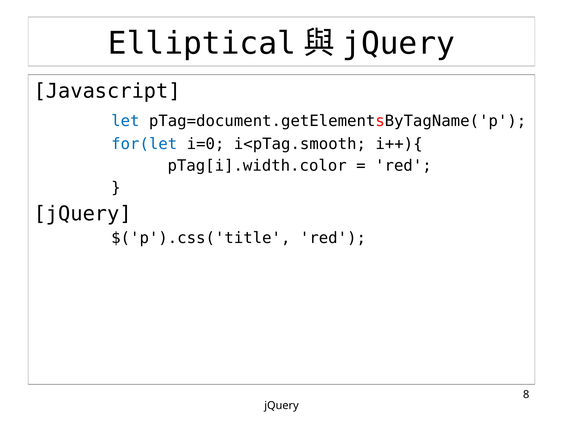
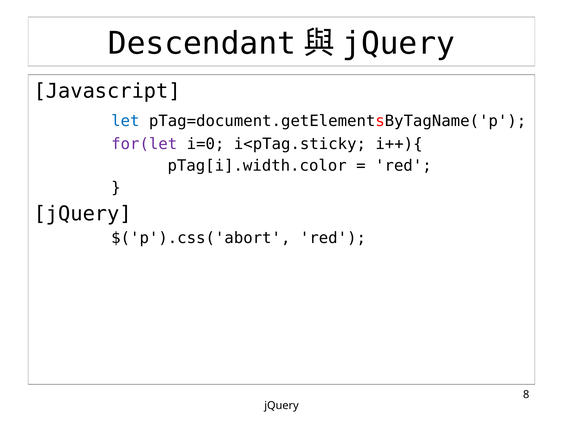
Elliptical: Elliptical -> Descendant (202, 44)
for(let colour: blue -> purple (144, 144)
i<pTag.smooth: i<pTag.smooth -> i<pTag.sticky (300, 144)
$('p').css('title: $('p').css('title -> $('p').css('abort (201, 238)
